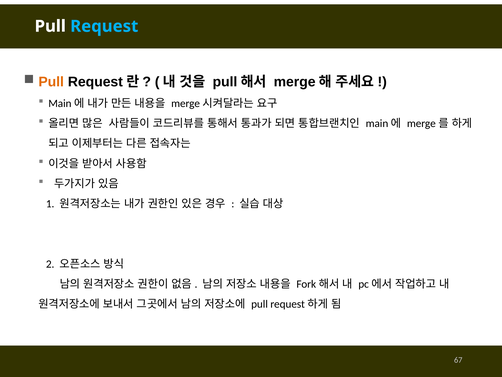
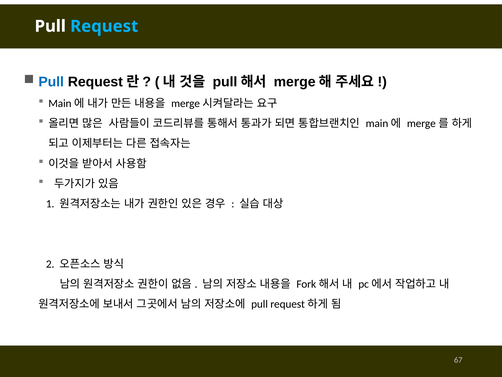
Pull colour: orange -> blue (51, 82)
